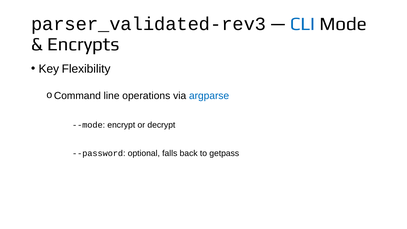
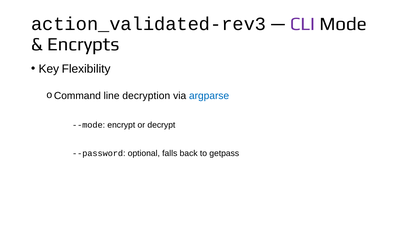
parser_validated-rev3: parser_validated-rev3 -> action_validated-rev3 (149, 24)
CLI colour: blue -> purple (303, 24)
operations: operations -> decryption (146, 96)
